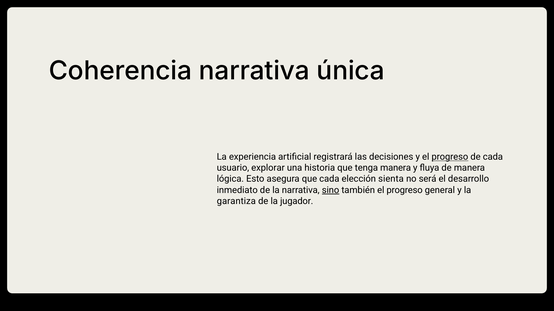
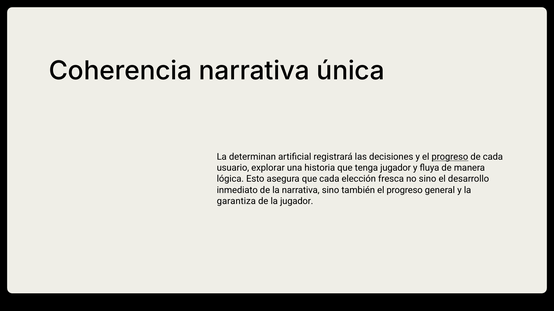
experiencia: experiencia -> determinan (252, 157)
tenga manera: manera -> jugador (396, 168)
sienta: sienta -> fresca (391, 179)
no será: será -> sino (428, 179)
sino underline: present -> none (331, 190)
